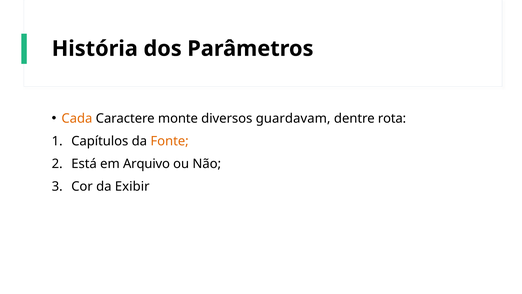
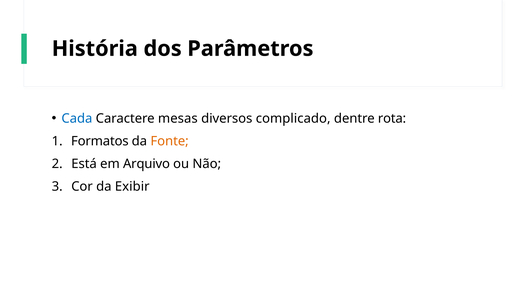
Cada colour: orange -> blue (77, 118)
monte: monte -> mesas (178, 118)
guardavam: guardavam -> complicado (293, 118)
Capítulos: Capítulos -> Formatos (100, 141)
